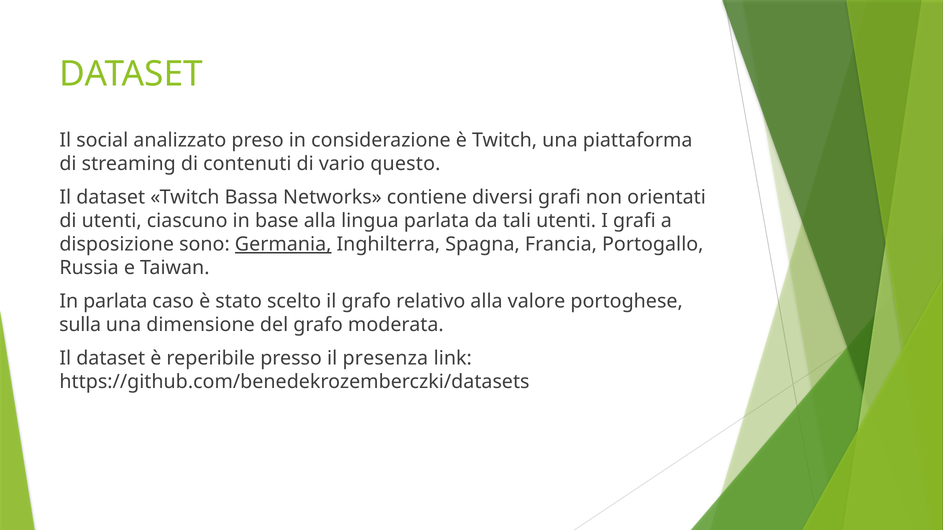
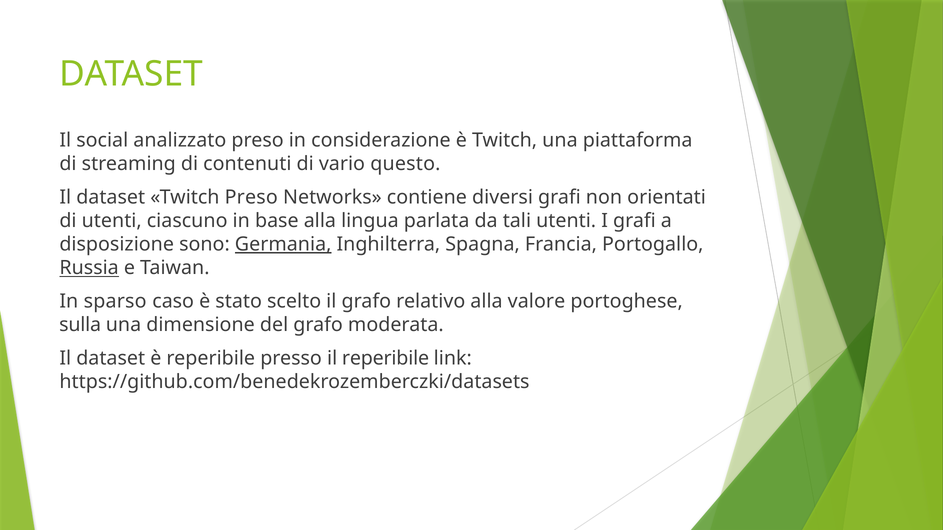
Twitch Bassa: Bassa -> Preso (251, 197)
Russia underline: none -> present (89, 268)
In parlata: parlata -> sparso (115, 302)
il presenza: presenza -> reperibile (386, 359)
